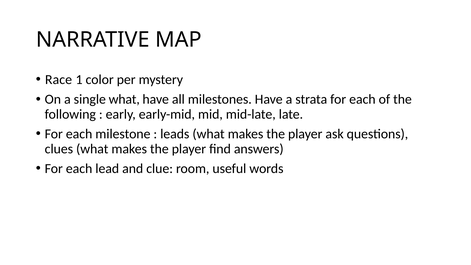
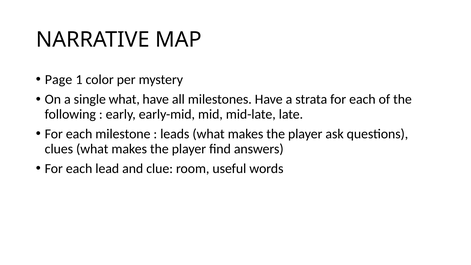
Race: Race -> Page (59, 80)
